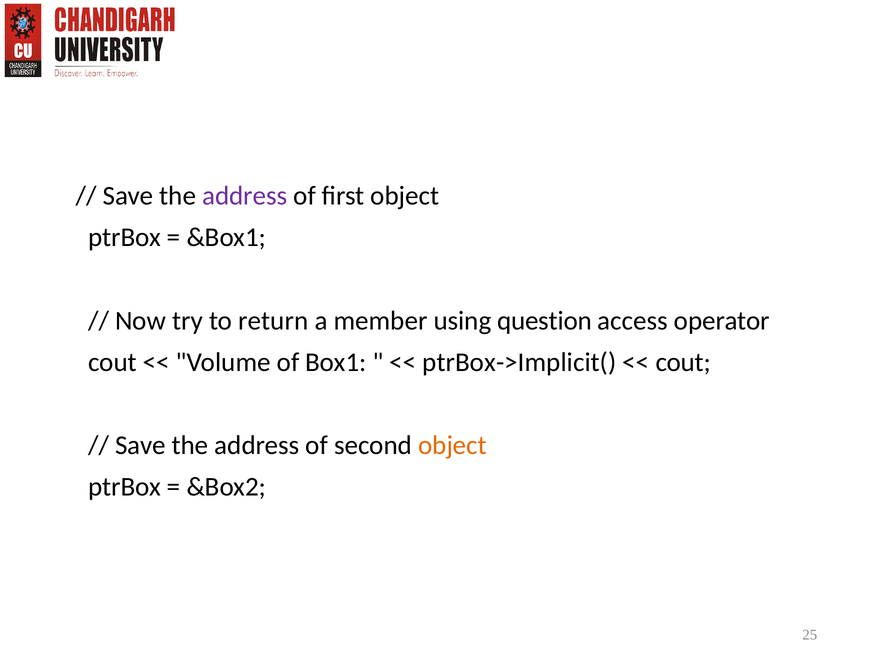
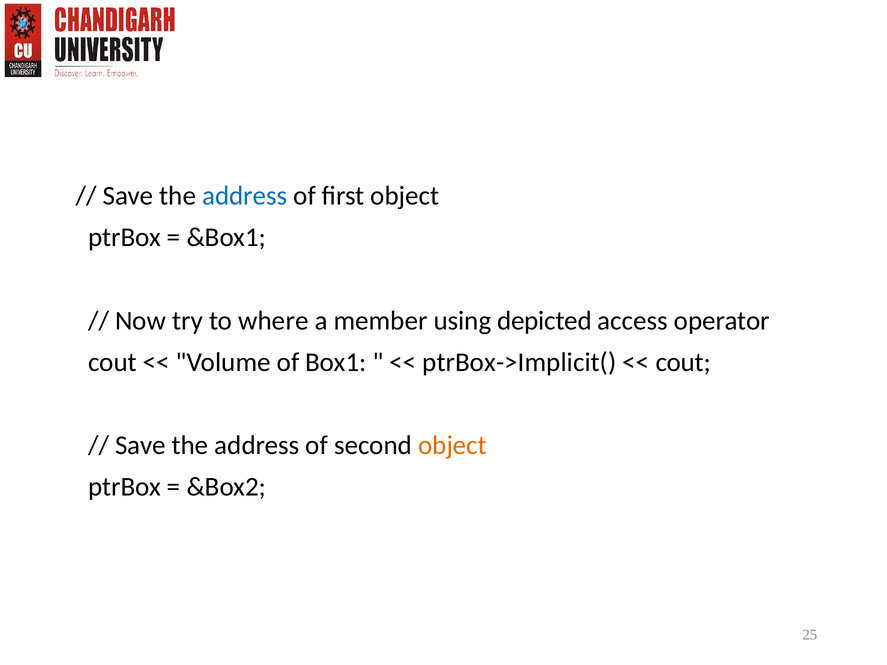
address colour: purple -> blue (245, 196)
return: return -> where (273, 321)
question: question -> depicted (545, 321)
